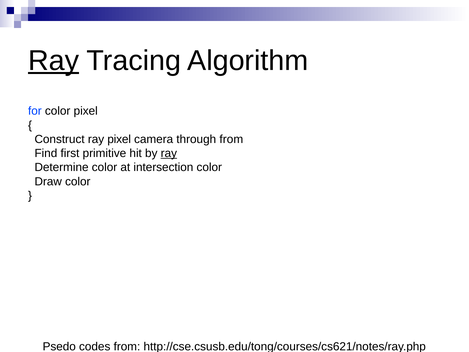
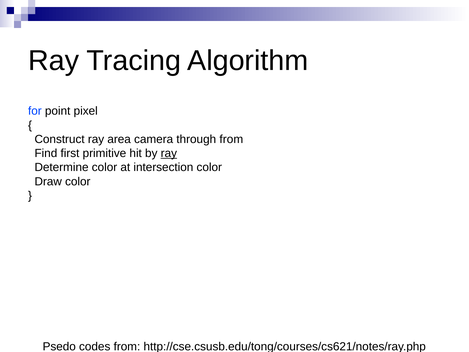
Ray underline: present -> none (54, 61)
for color: color -> point (58, 111)
ray pixel: pixel -> area (119, 139)
